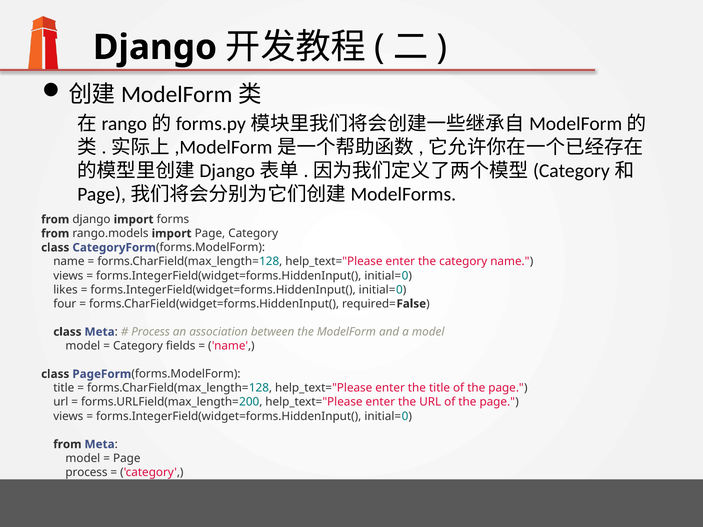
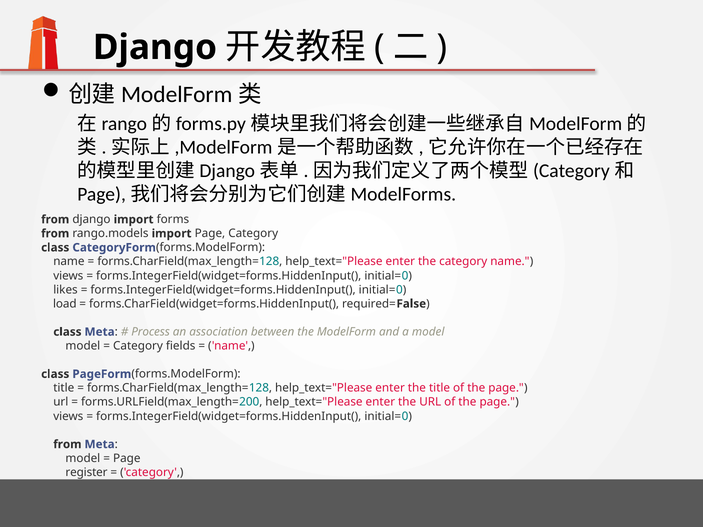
four: four -> load (65, 304)
process: process -> register (87, 473)
